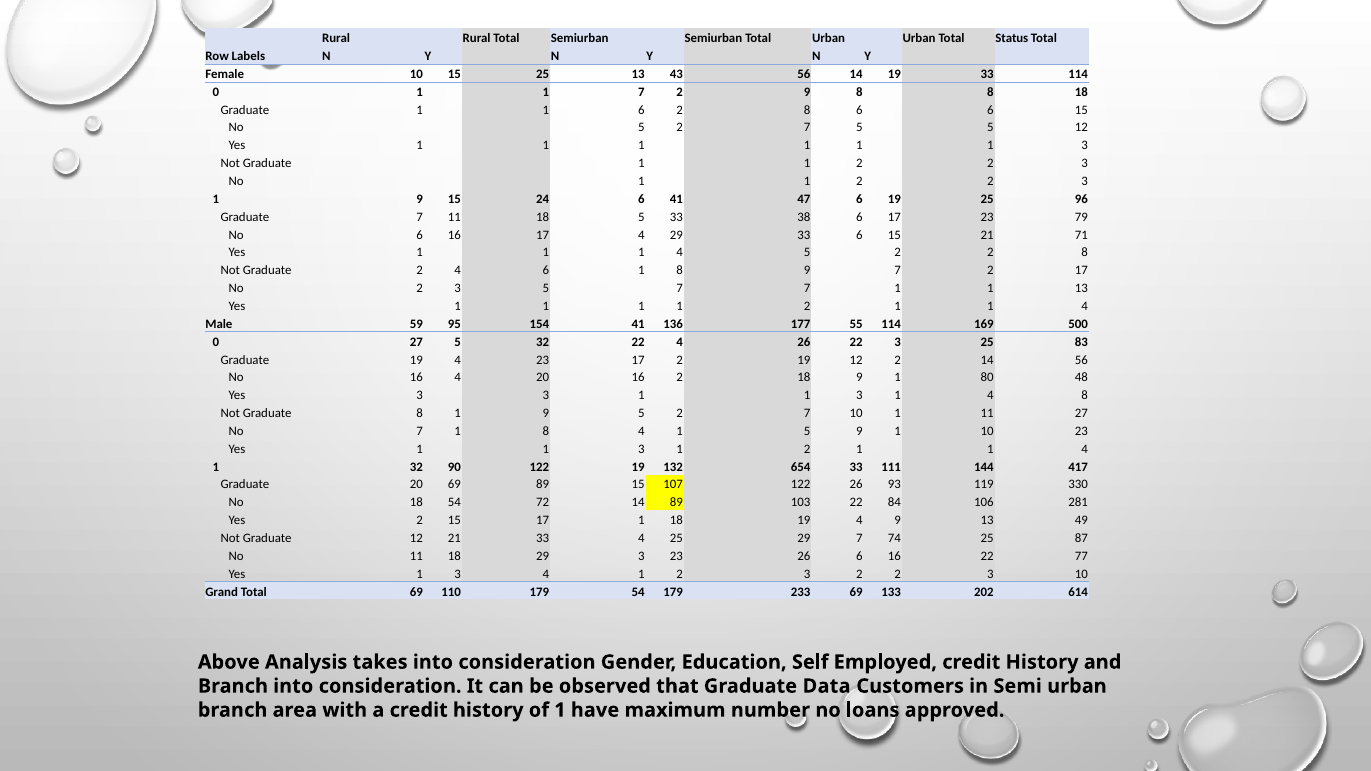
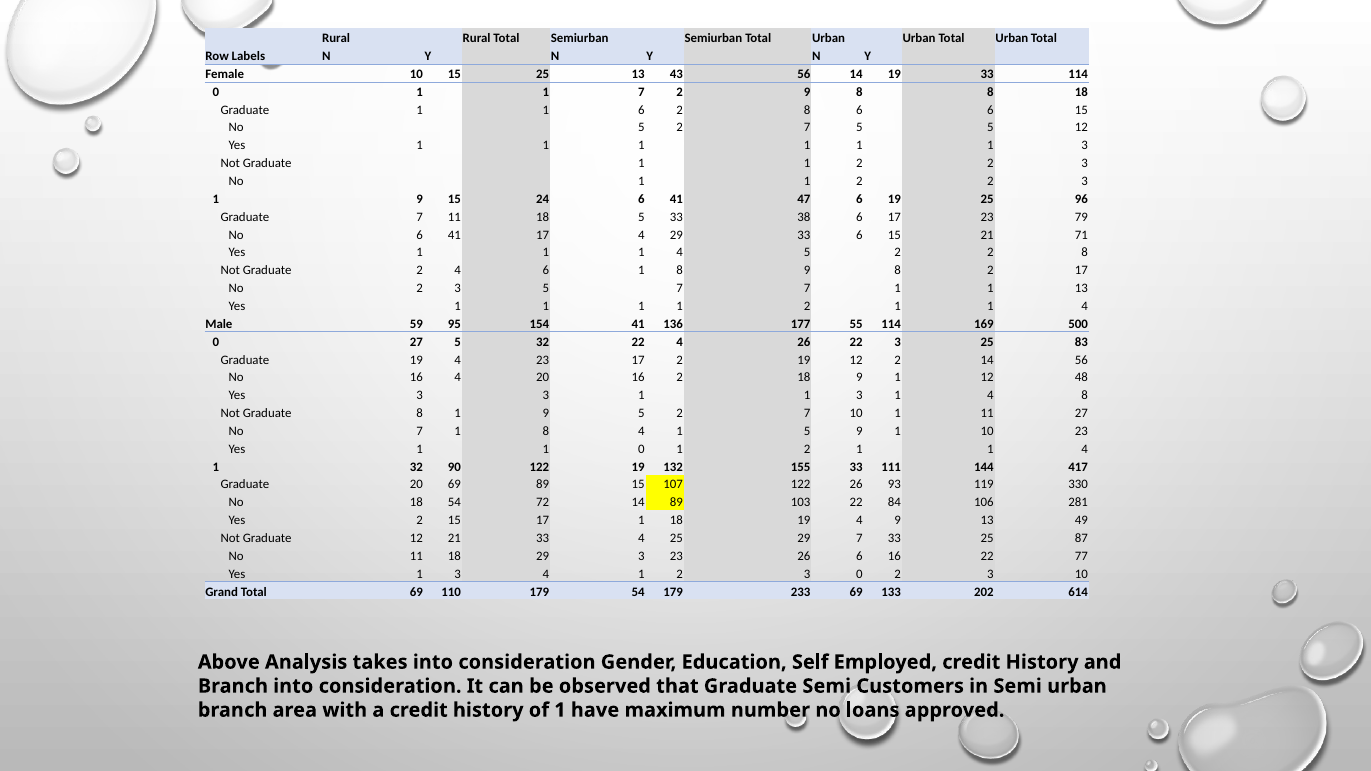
Urban Total Status: Status -> Urban (1012, 39)
No 6 16: 16 -> 41 (454, 235)
8 9 7: 7 -> 8 (898, 271)
1 80: 80 -> 12 (987, 378)
Yes 1 1 3: 3 -> 0 (641, 449)
654: 654 -> 155 (801, 467)
7 74: 74 -> 33 (894, 538)
3 2: 2 -> 0 (859, 574)
Graduate Data: Data -> Semi (827, 686)
